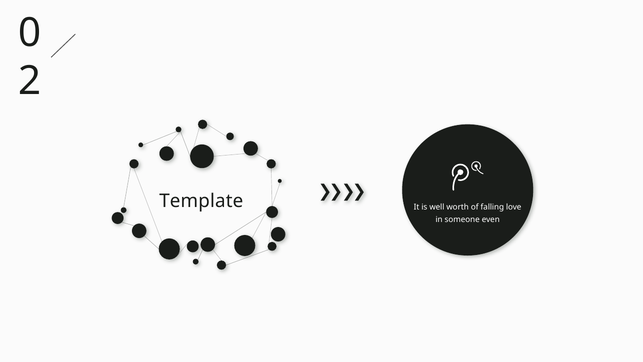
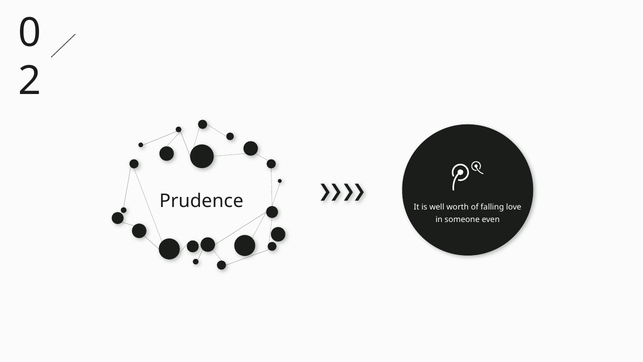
Template: Template -> Prudence (201, 201)
